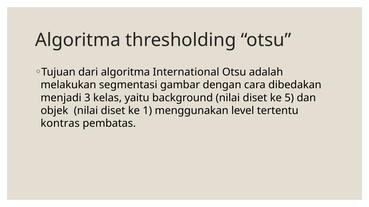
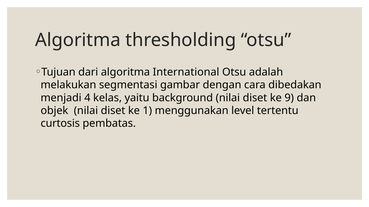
3: 3 -> 4 (87, 98)
5: 5 -> 9 (289, 98)
kontras: kontras -> curtosis (60, 124)
